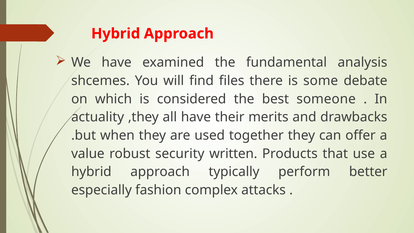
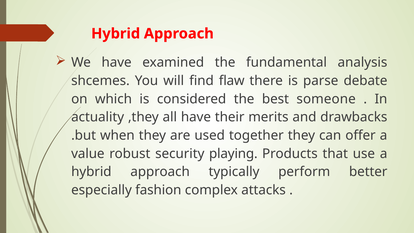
files: files -> flaw (232, 81)
some: some -> parse (321, 81)
written: written -> playing (233, 154)
